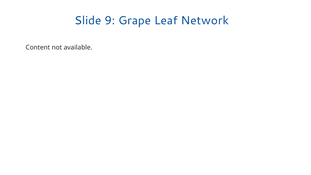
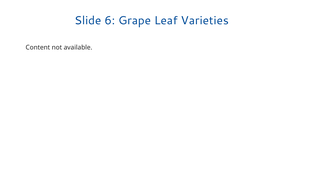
9: 9 -> 6 (110, 21)
Network: Network -> Varieties (205, 21)
